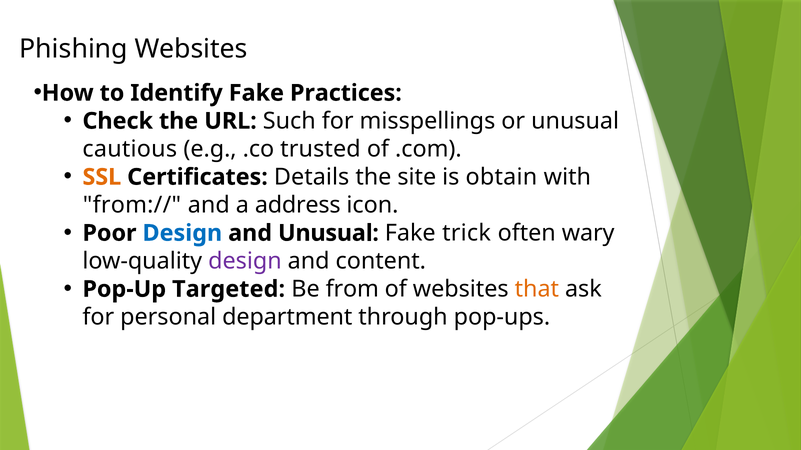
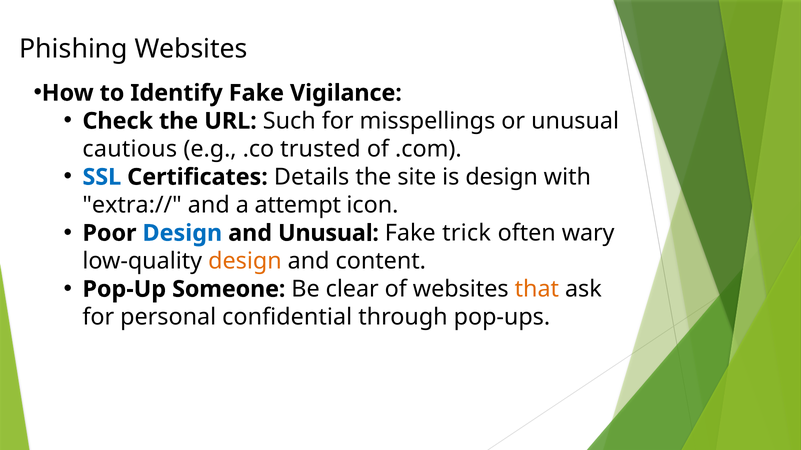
Practices: Practices -> Vigilance (346, 93)
SSL colour: orange -> blue (102, 177)
is obtain: obtain -> design (502, 177)
from://: from:// -> extra:// (132, 205)
address: address -> attempt (298, 205)
design colour: purple -> orange (245, 261)
Targeted: Targeted -> Someone (229, 289)
from: from -> clear (352, 289)
department: department -> confidential (287, 318)
